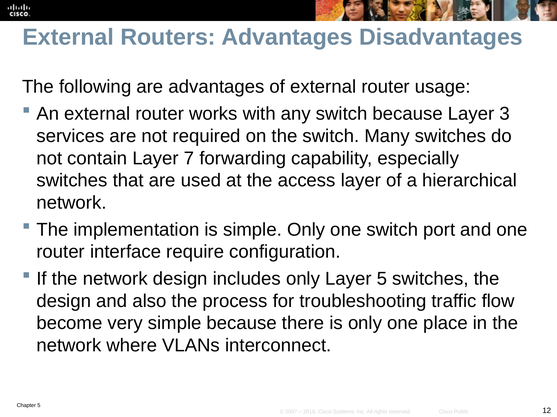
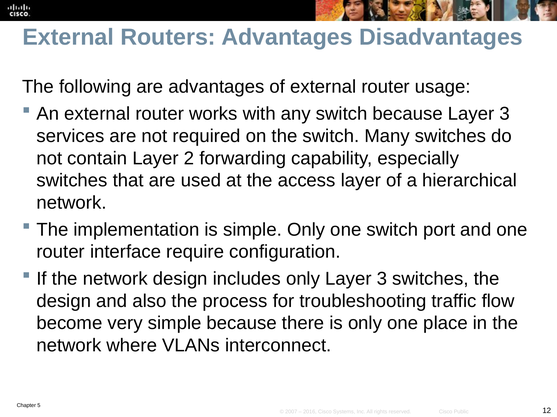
7: 7 -> 2 (189, 159)
only Layer 5: 5 -> 3 (382, 279)
